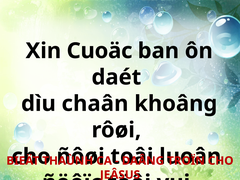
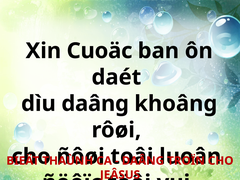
dìu chaân: chaân -> daâng (95, 104)
